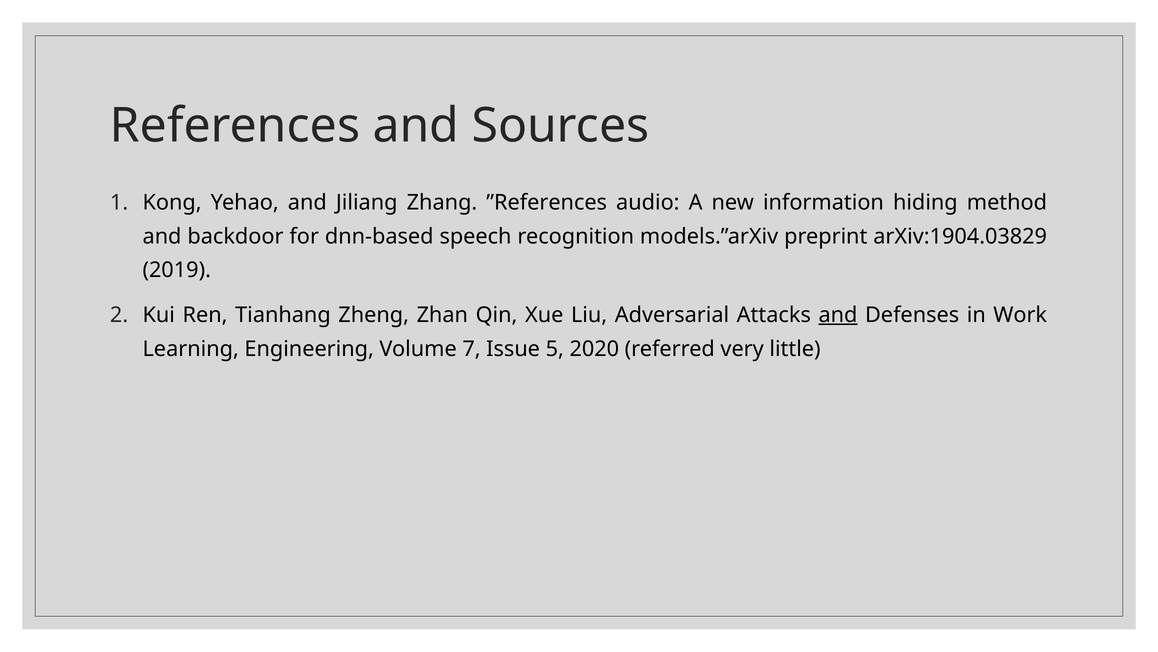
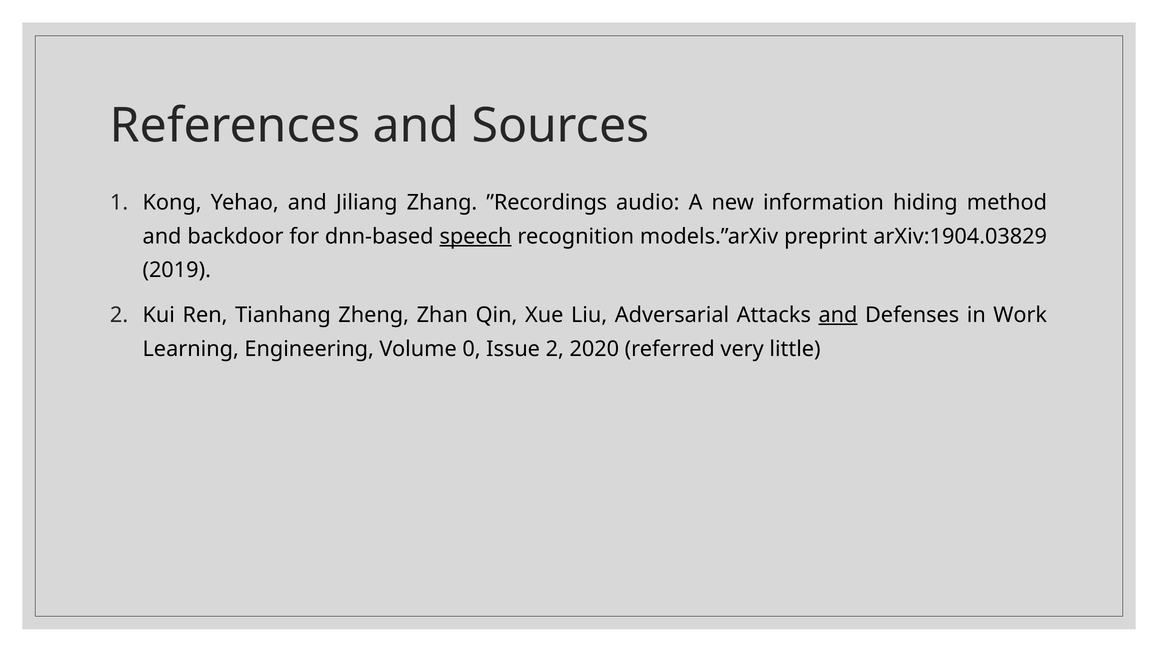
”References: ”References -> ”Recordings (547, 202)
speech underline: none -> present (476, 236)
7: 7 -> 0 (472, 349)
Issue 5: 5 -> 2 (555, 349)
